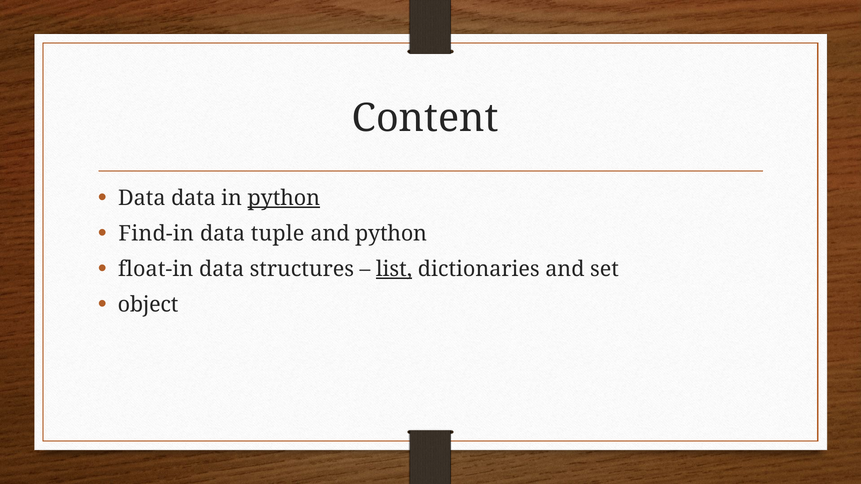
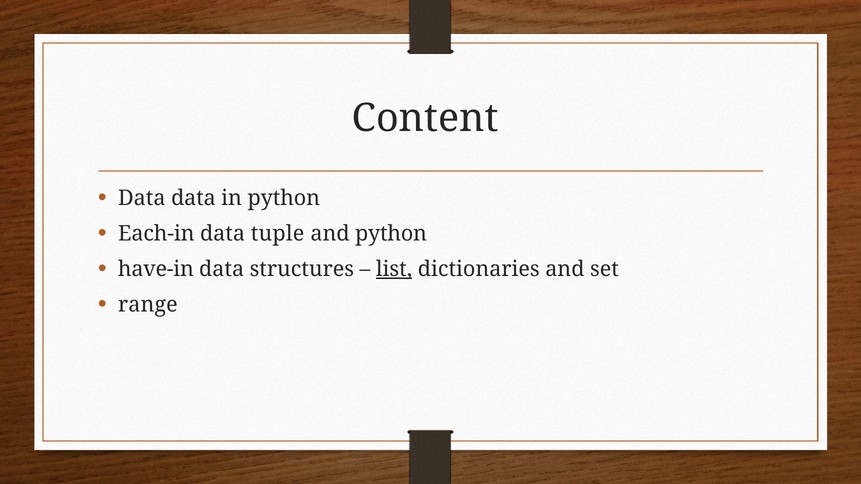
python underline: present -> none (284, 198)
Find-in: Find-in -> Each-in (156, 234)
float-in: float-in -> have-in (156, 269)
object: object -> range (148, 305)
